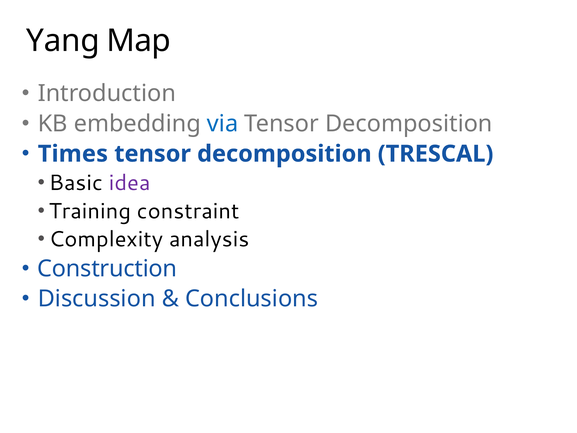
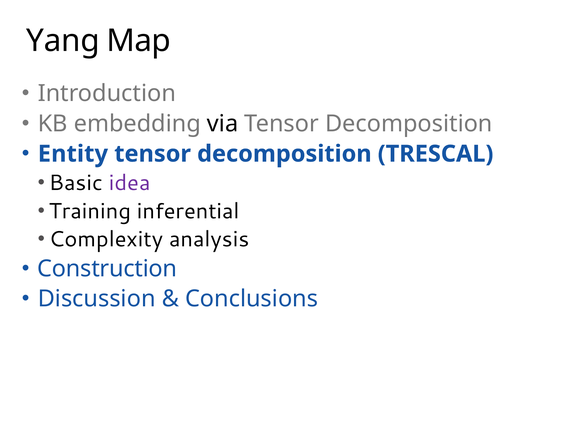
via colour: blue -> black (223, 124)
Times: Times -> Entity (73, 154)
constraint: constraint -> inferential (188, 211)
